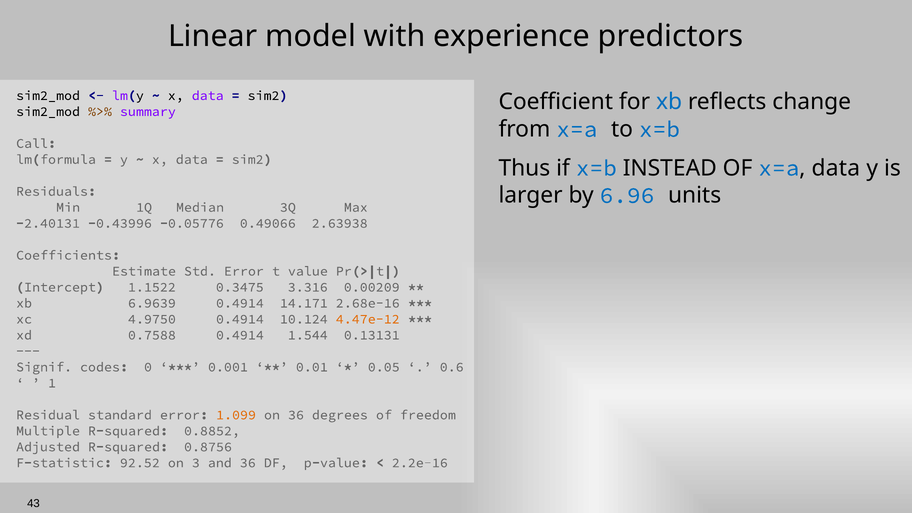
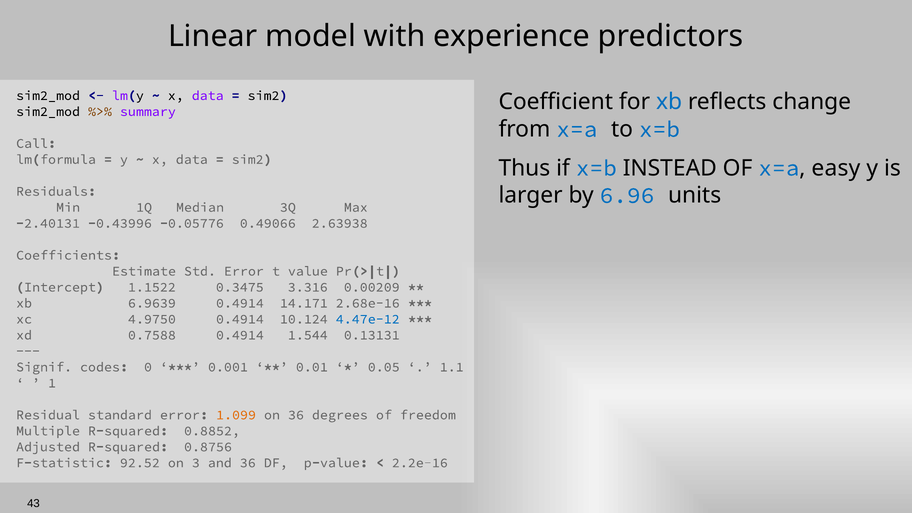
x=a data: data -> easy (836, 168)
4.47e-12 colour: orange -> blue (368, 319)
0.6: 0.6 -> 1.1 (452, 367)
